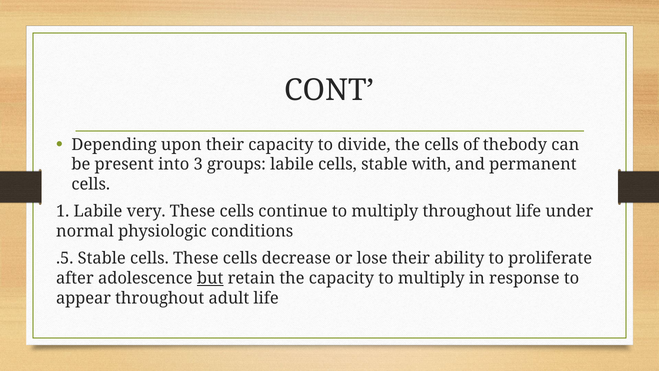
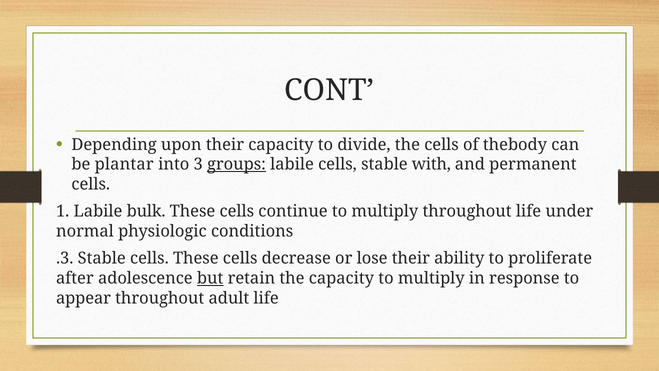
present: present -> plantar (124, 164)
groups underline: none -> present (237, 164)
very: very -> bulk (146, 211)
.5: .5 -> .3 (65, 258)
